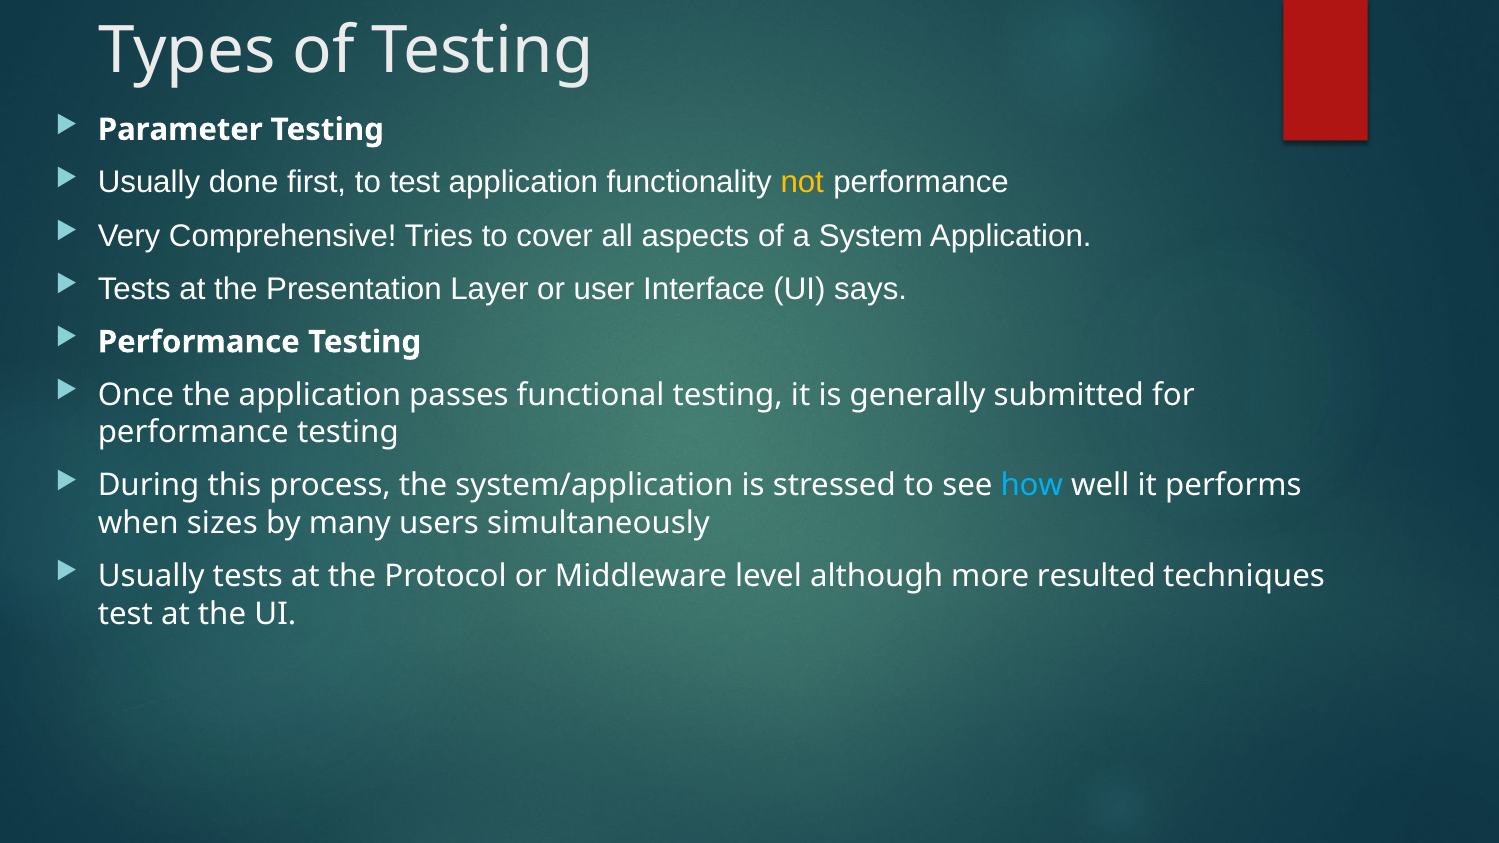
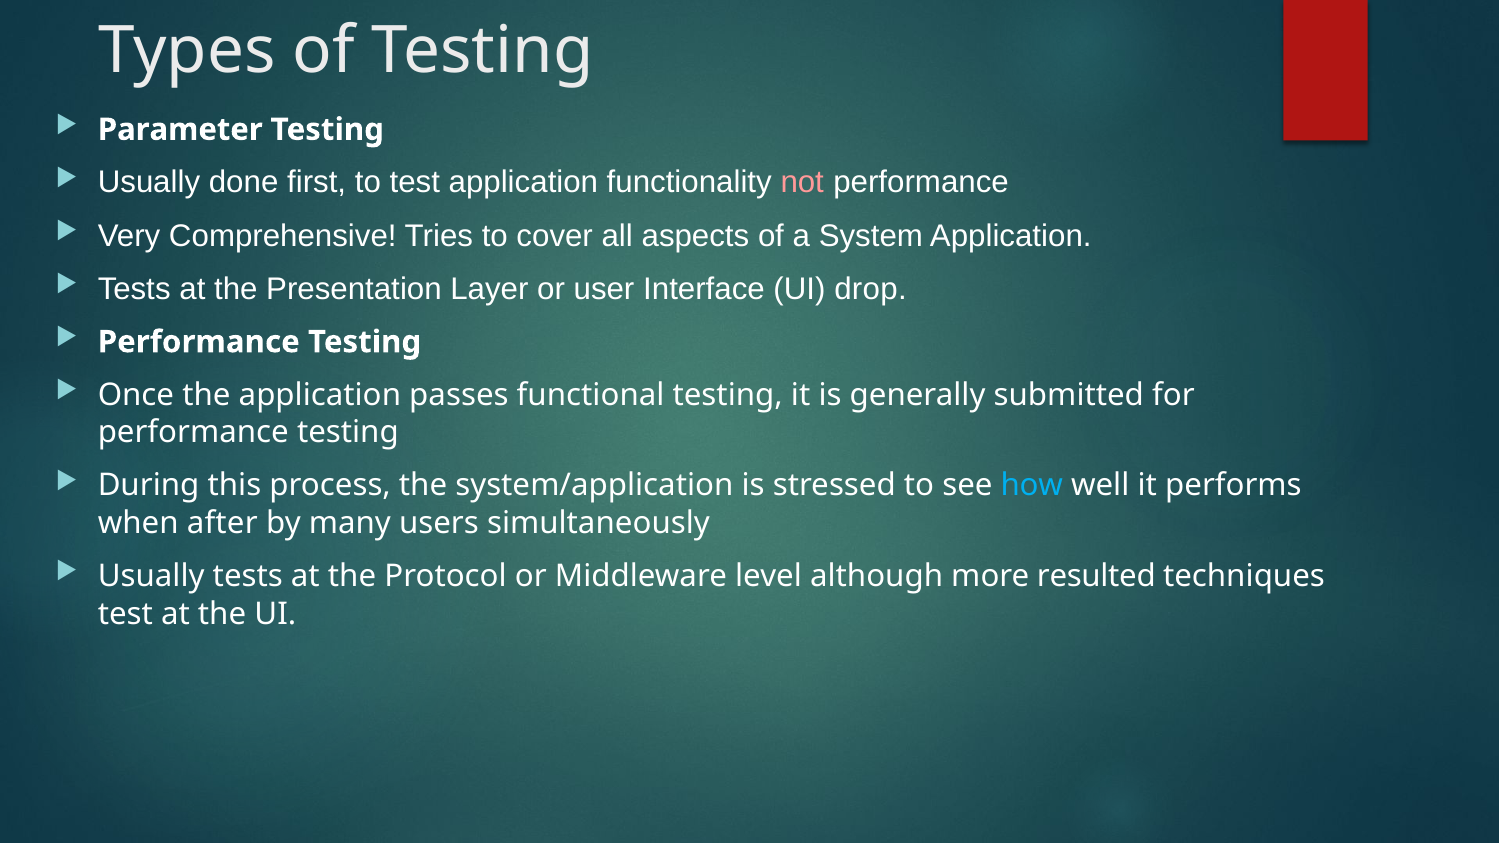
not colour: yellow -> pink (802, 183)
says: says -> drop (870, 289)
sizes: sizes -> after (222, 523)
